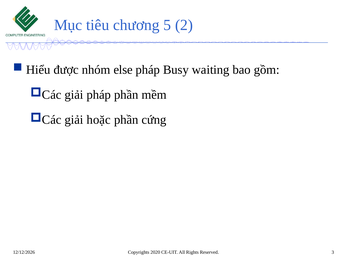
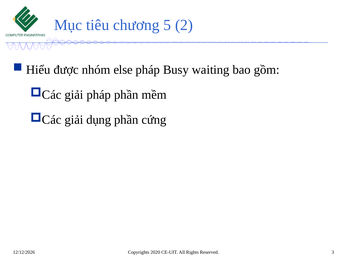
hoặc: hoặc -> dụng (99, 120)
